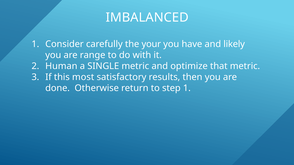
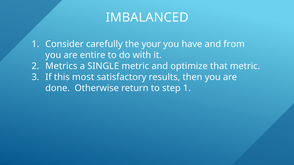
likely: likely -> from (234, 44)
range: range -> entire (93, 55)
Human: Human -> Metrics (61, 66)
